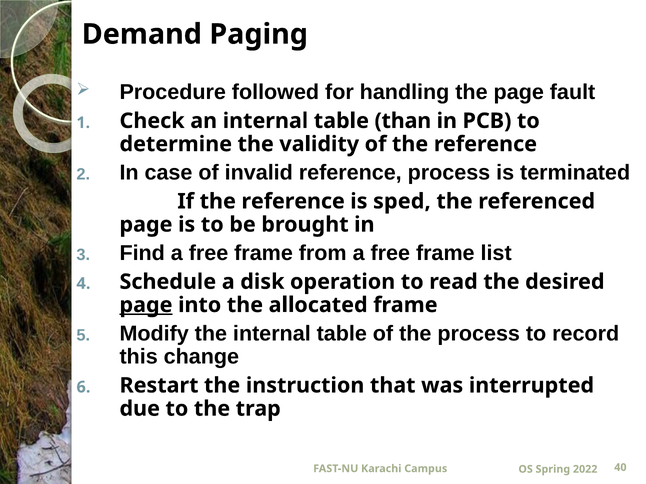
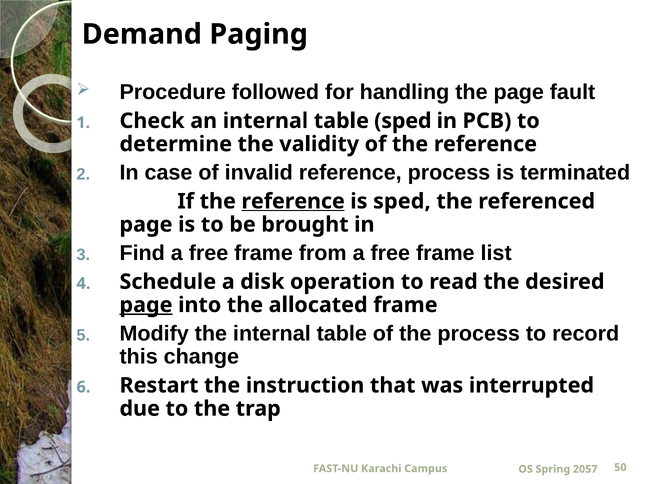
table than: than -> sped (403, 121)
reference underline: none -> present (293, 202)
40: 40 -> 50 (620, 468)
2022: 2022 -> 2057 (585, 470)
